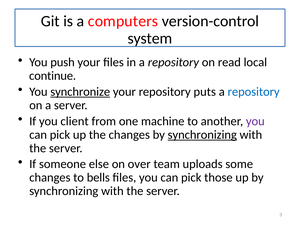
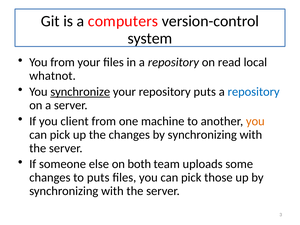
You push: push -> from (63, 62)
continue: continue -> whatnot (53, 76)
you colour: purple -> orange (255, 121)
synchronizing underline: present -> none (202, 135)
over: over -> both (139, 164)
to bells: bells -> puts (98, 178)
